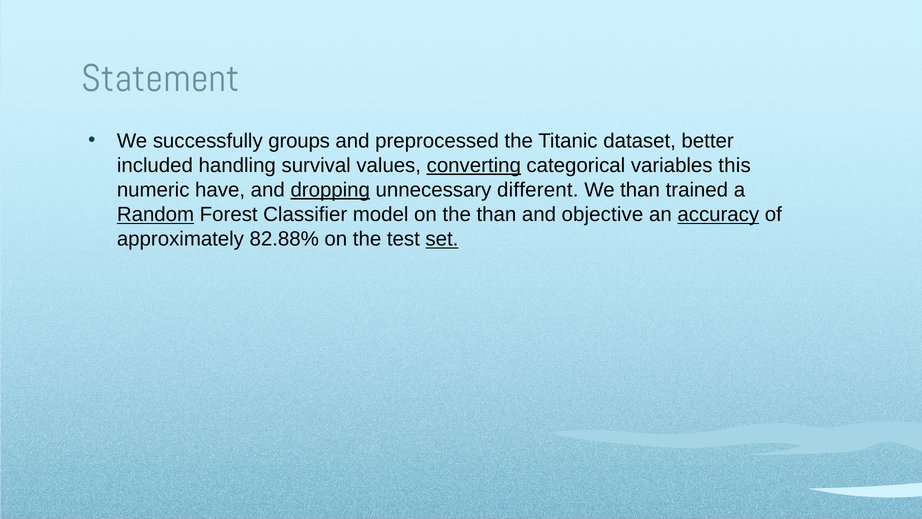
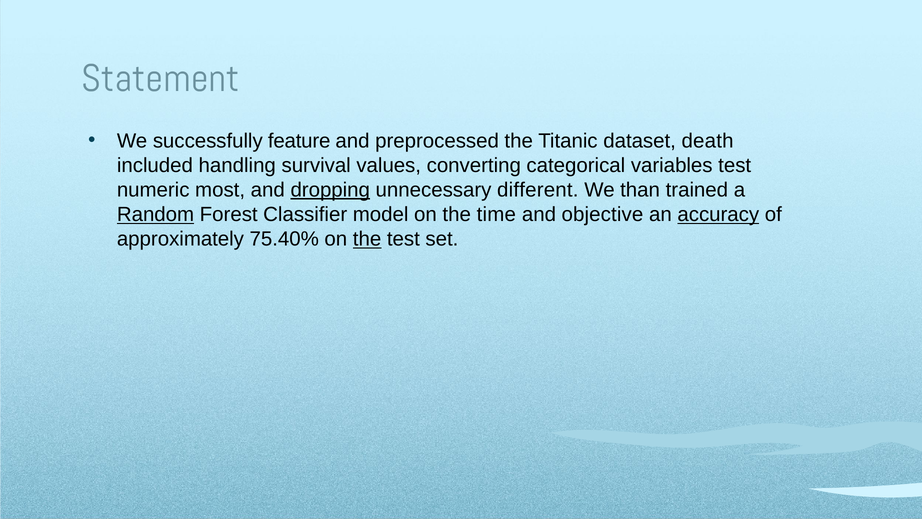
groups: groups -> feature (299, 141)
better: better -> death (708, 141)
converting underline: present -> none (474, 165)
variables this: this -> test (735, 165)
have: have -> most (220, 190)
the than: than -> time (496, 214)
82.88%: 82.88% -> 75.40% (284, 239)
the underline: none -> present (367, 239)
set underline: present -> none (442, 239)
